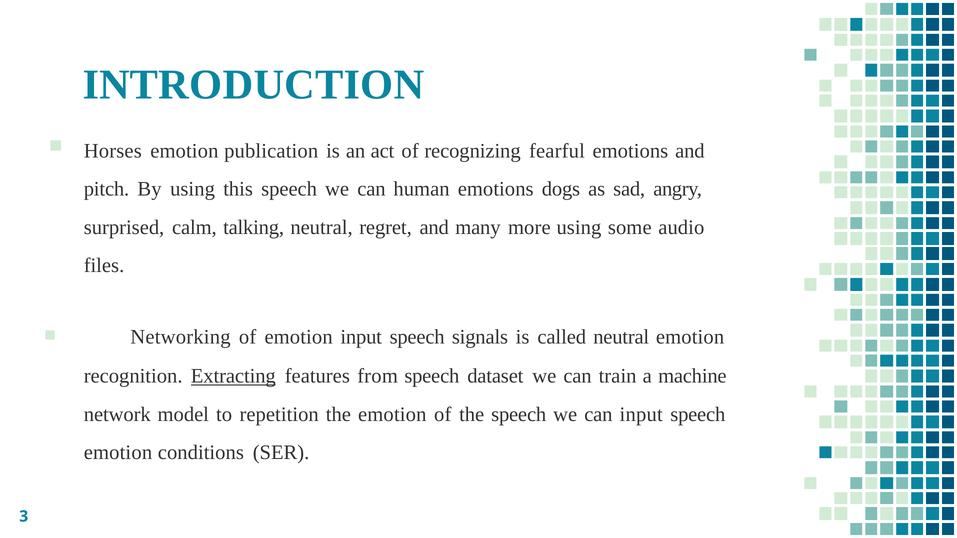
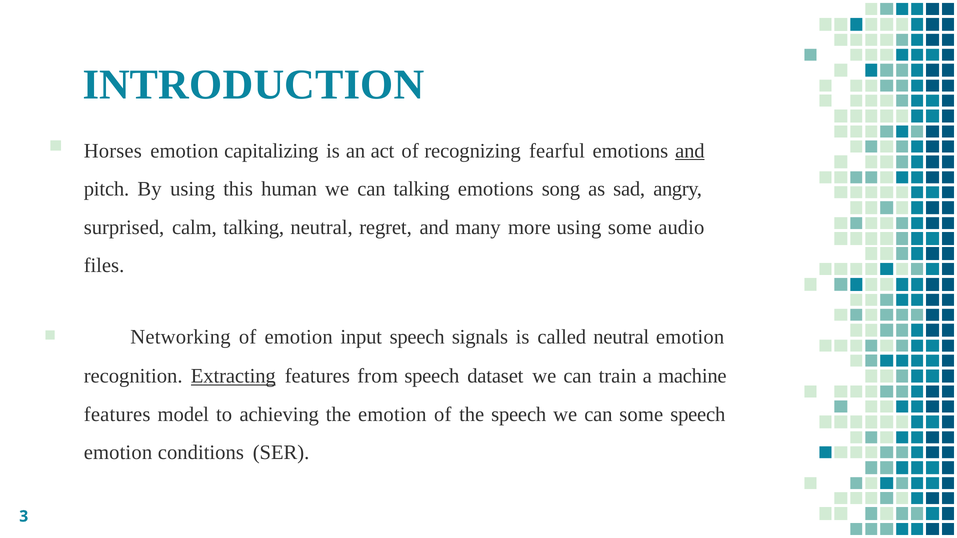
publication: publication -> capitalizing (271, 151)
and underline: none -> present (690, 151)
this speech: speech -> human (289, 189)
can human: human -> talking (422, 189)
dogs: dogs -> song (561, 189)
network: network -> features (117, 415)
repetition: repetition -> achieving (279, 415)
can input: input -> some (641, 415)
